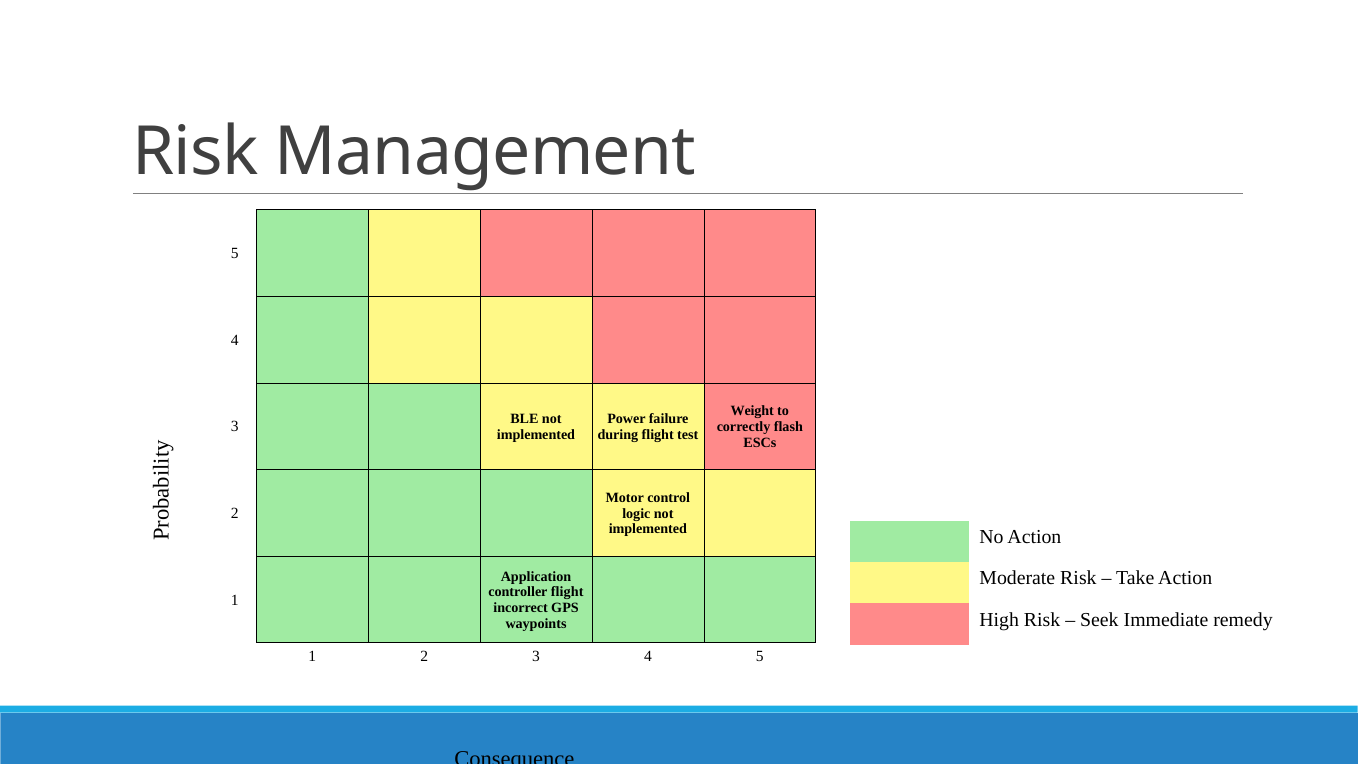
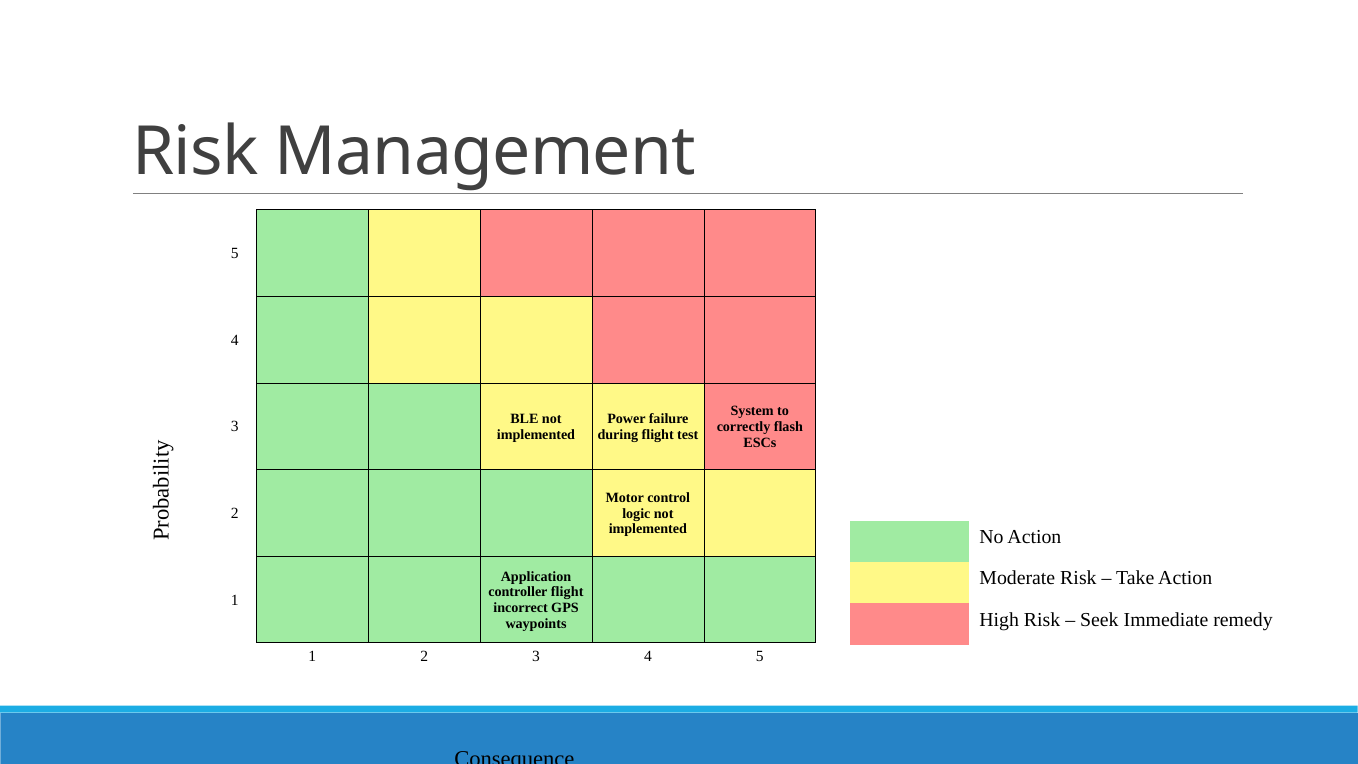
Weight: Weight -> System (752, 411)
